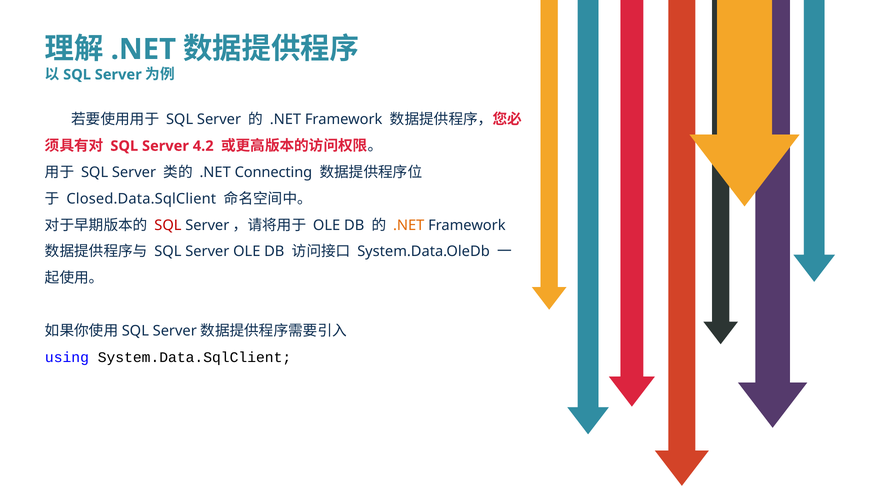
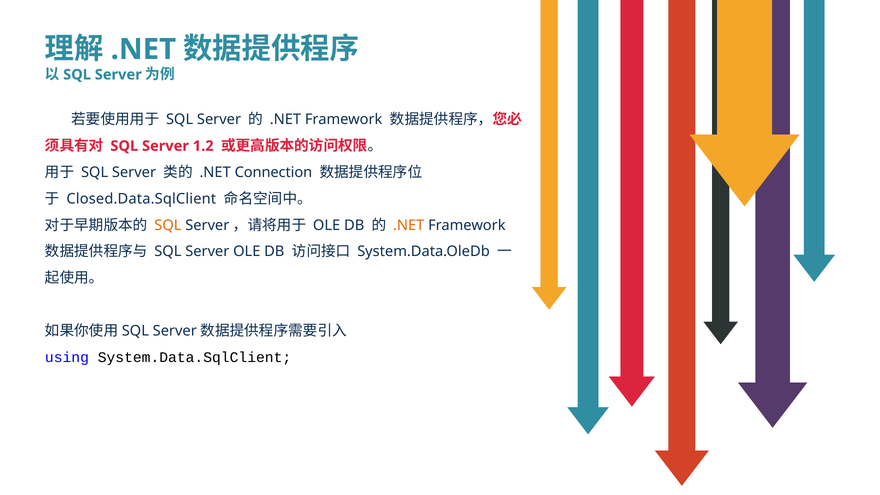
4.2: 4.2 -> 1.2 (203, 146)
Connecting: Connecting -> Connection (273, 172)
SQL colour: red -> orange (168, 225)
